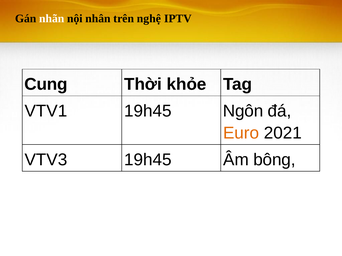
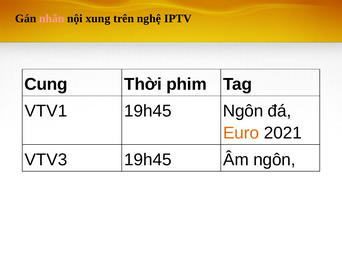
nhãn colour: white -> pink (52, 19)
nhân: nhân -> xung (98, 19)
khỏe: khỏe -> phim (187, 84)
Âm bông: bông -> ngôn (274, 160)
